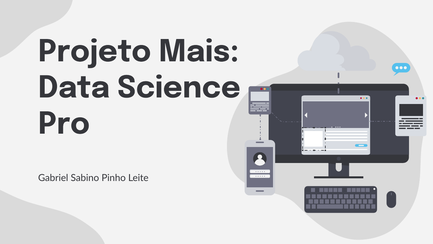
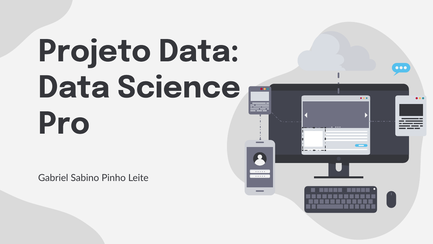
Projeto Mais: Mais -> Data (199, 51)
